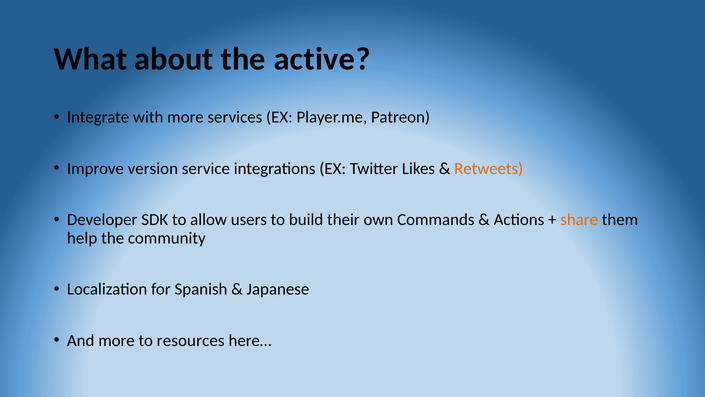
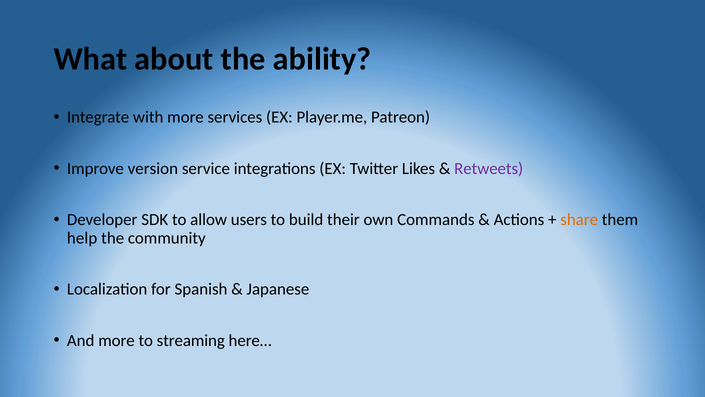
active: active -> ability (322, 59)
Retweets colour: orange -> purple (489, 168)
resources: resources -> streaming (191, 340)
